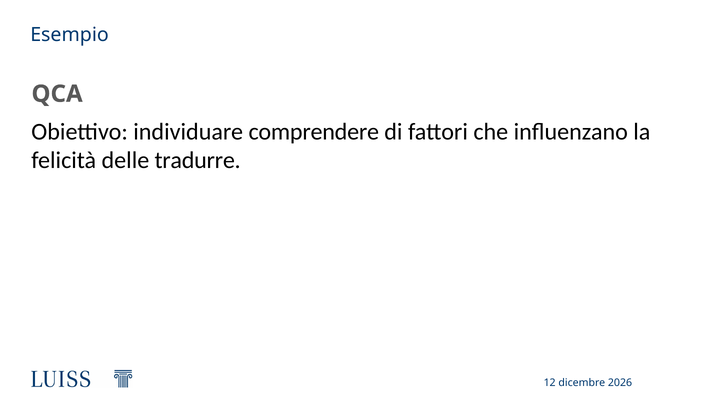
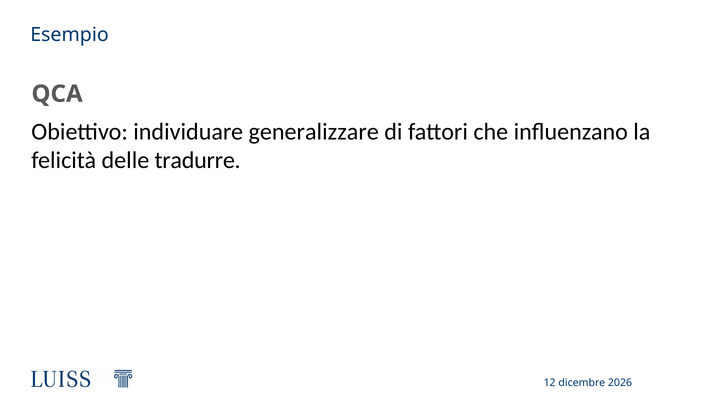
comprendere: comprendere -> generalizzare (314, 132)
